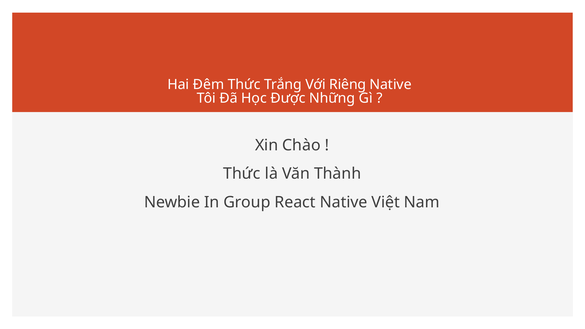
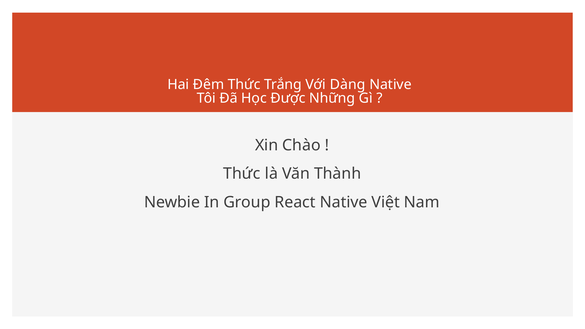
Riêng: Riêng -> Dàng (348, 85)
